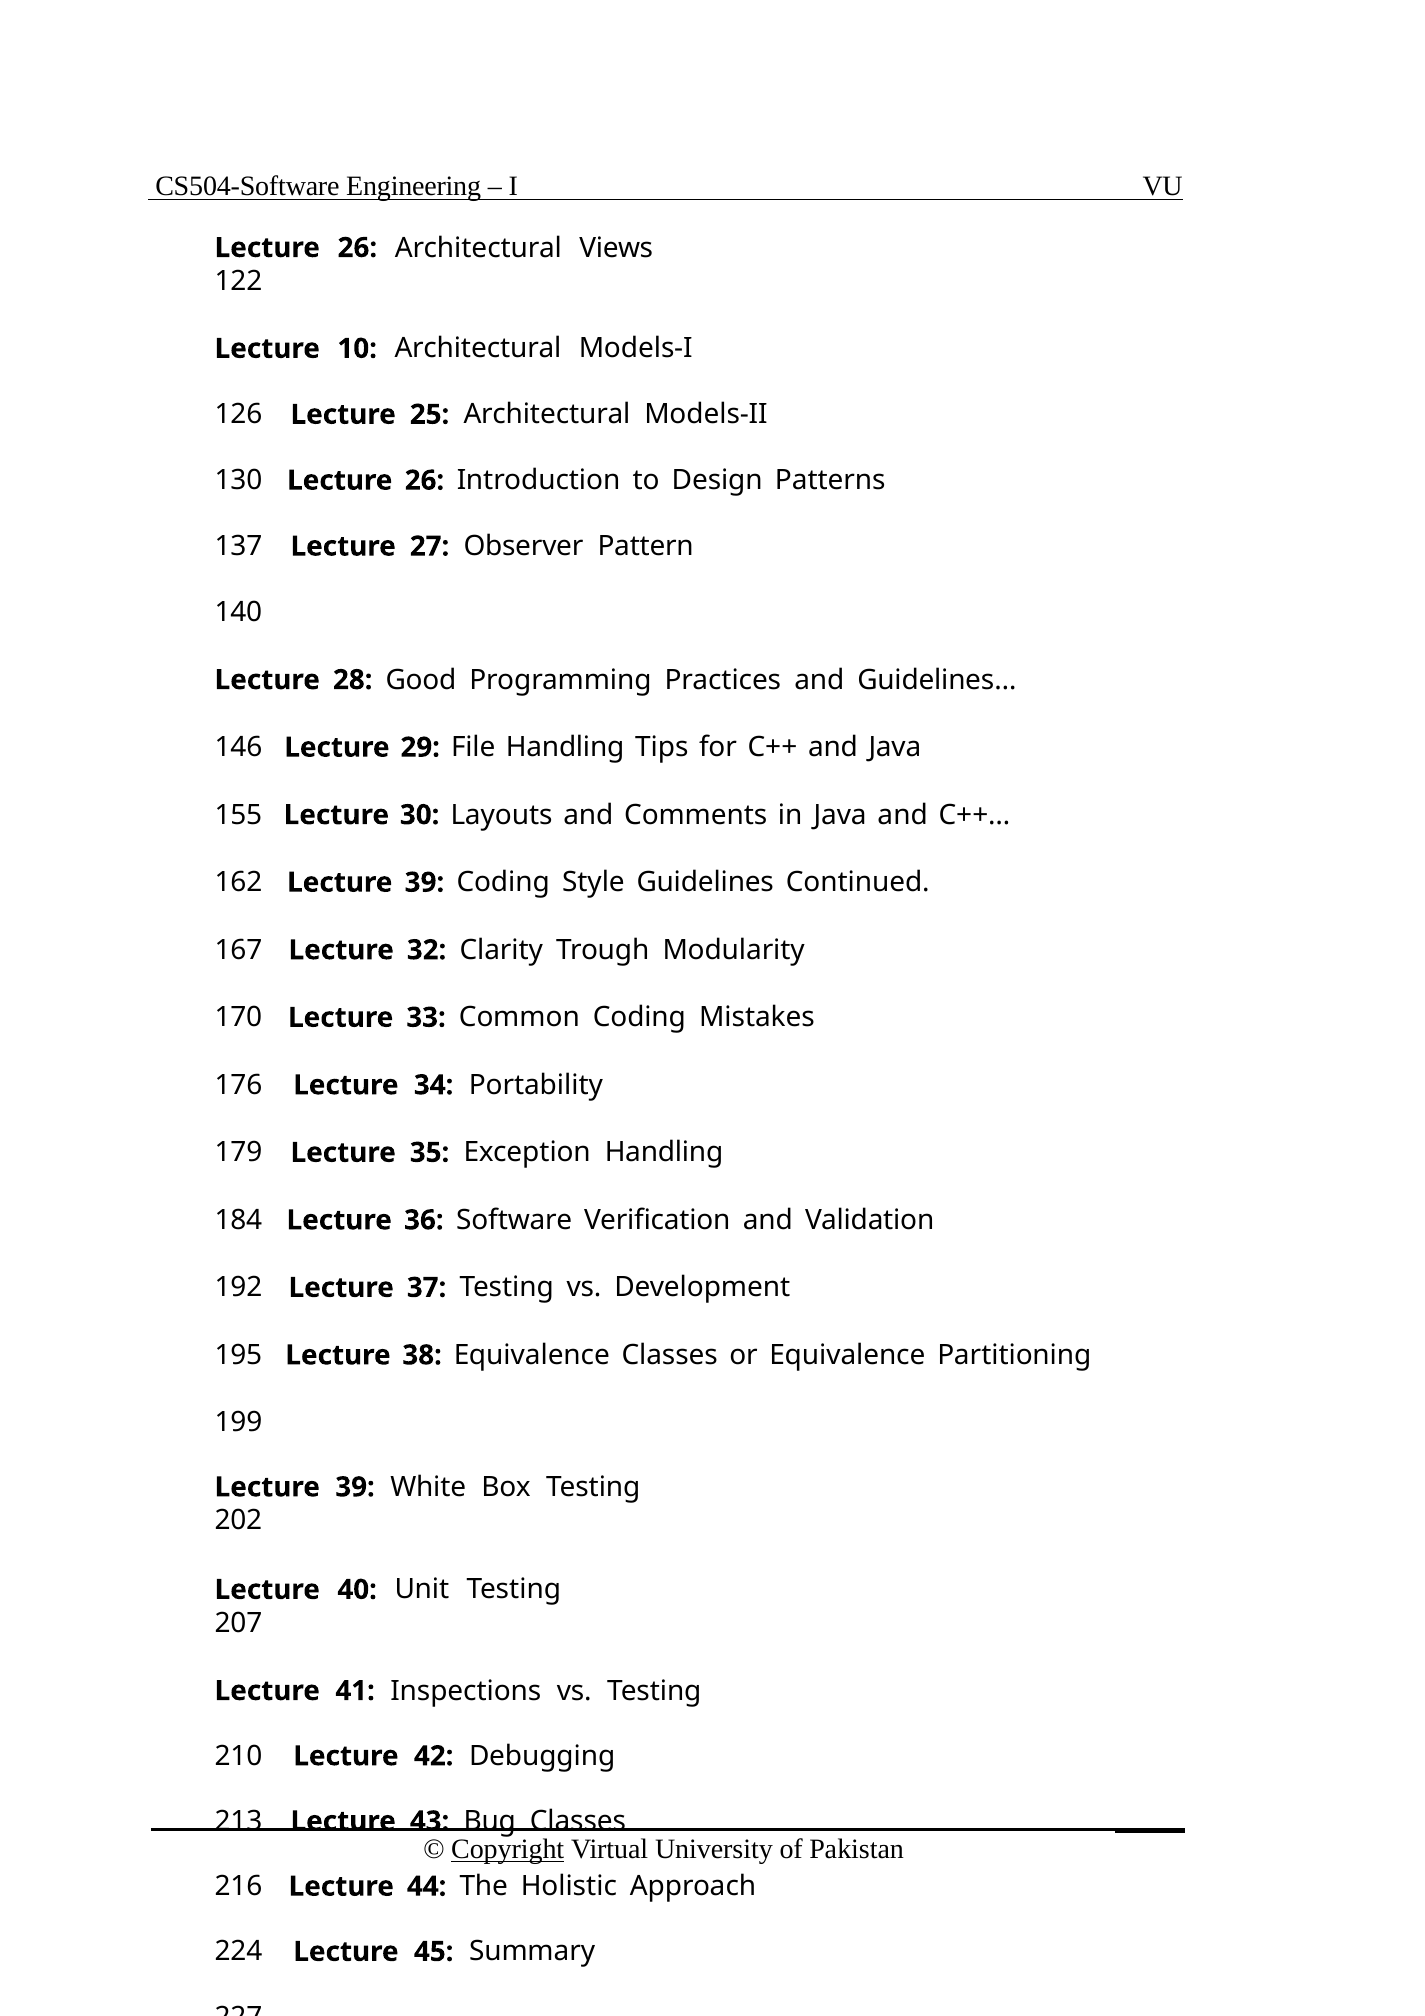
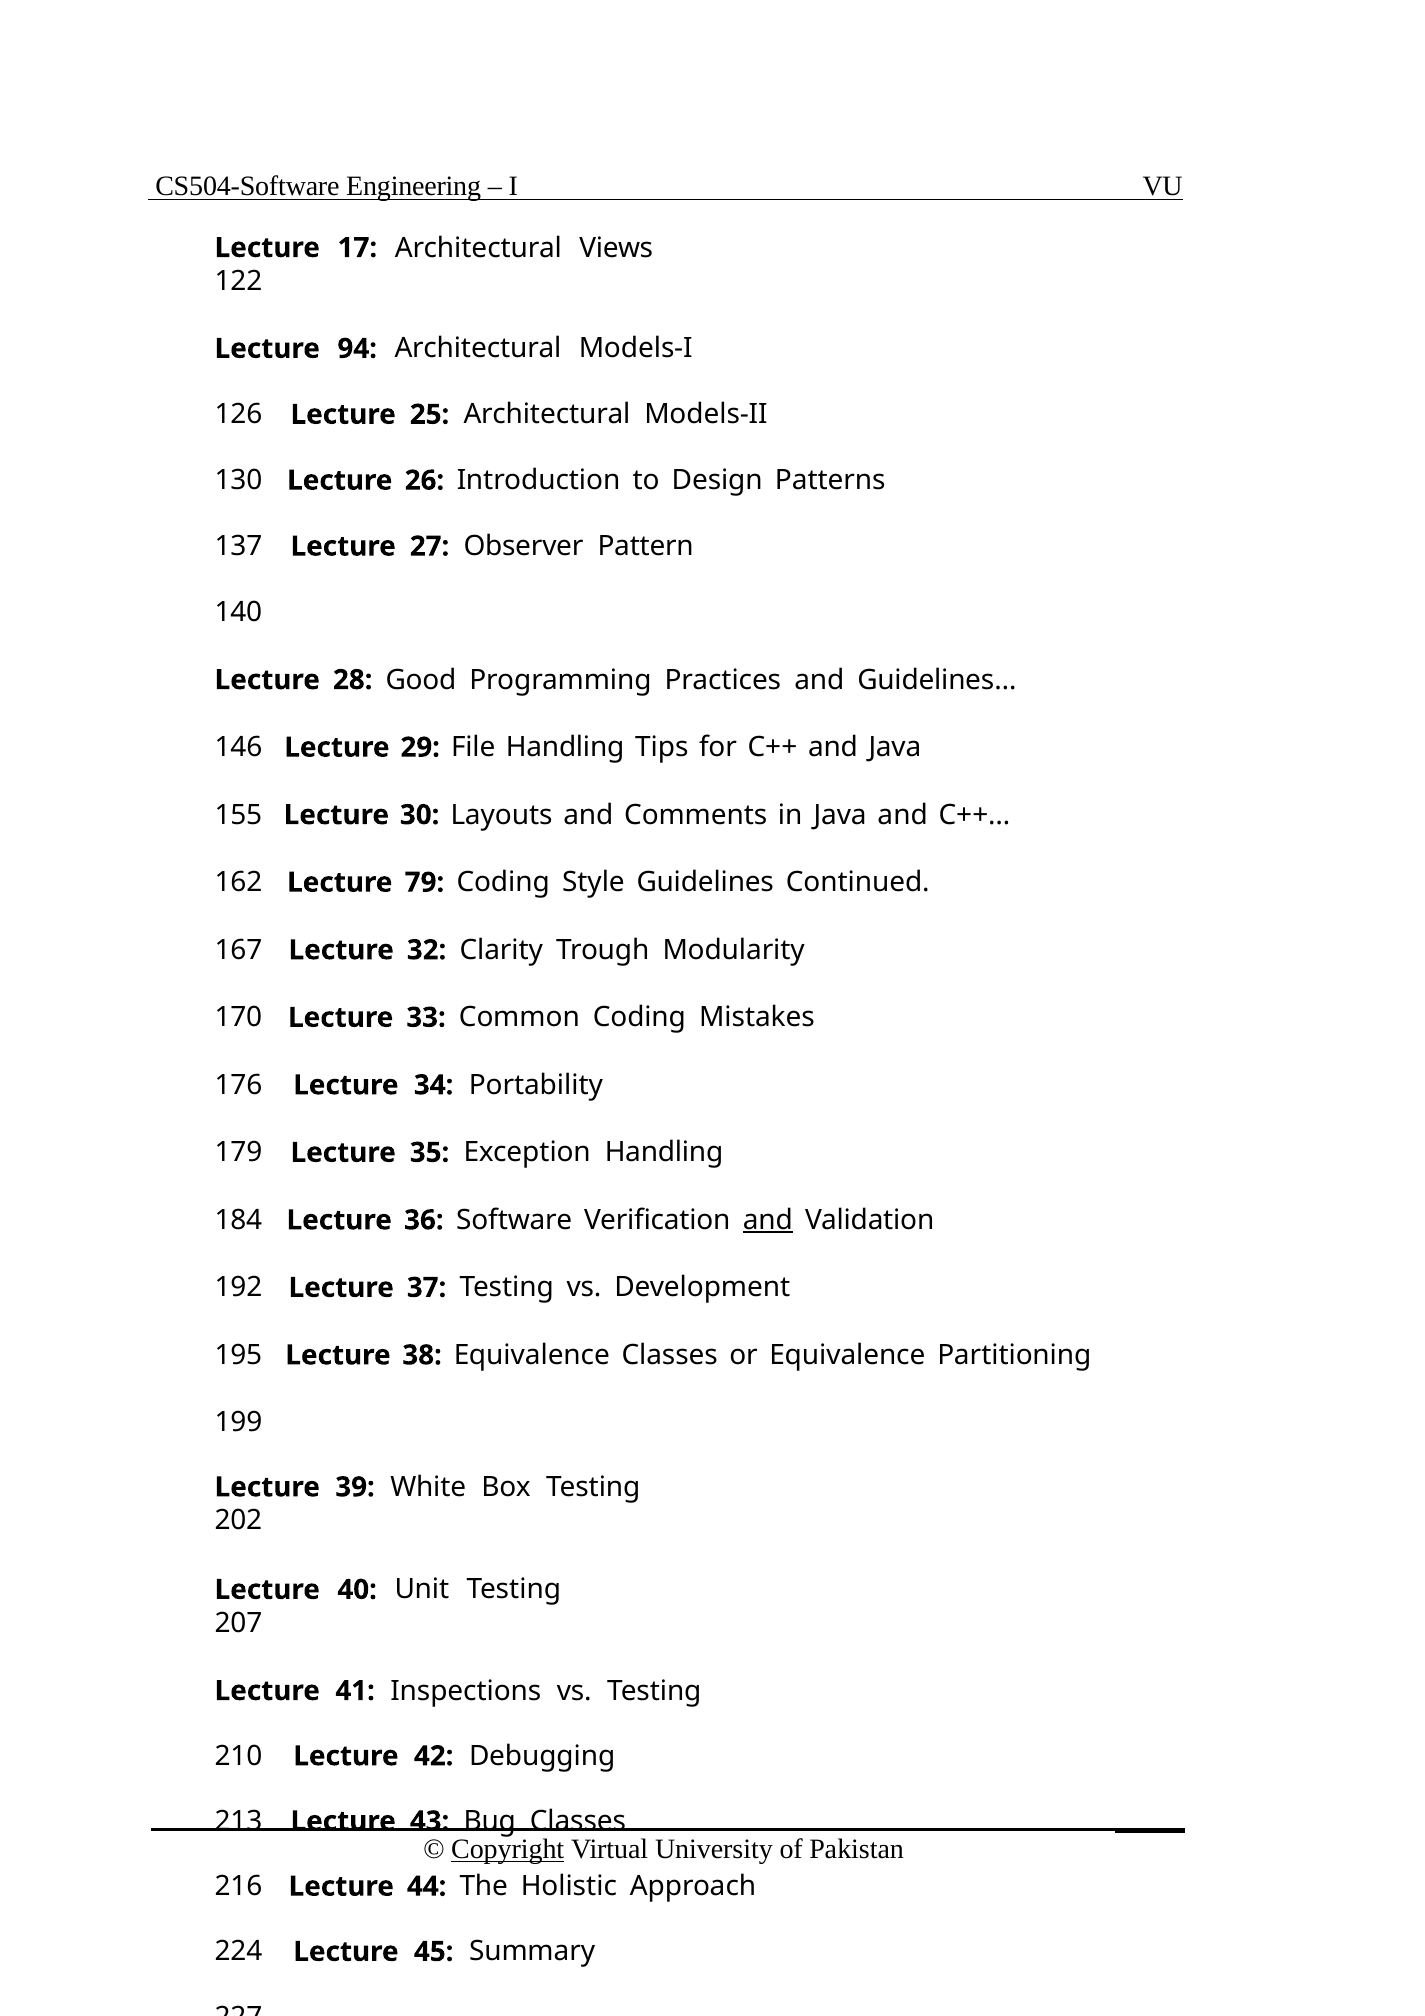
26: 26 -> 17 (357, 248)
10: 10 -> 94 (357, 349)
162 Lecture 39: 39 -> 79 (424, 883)
and underline: none -> present (768, 1220)
